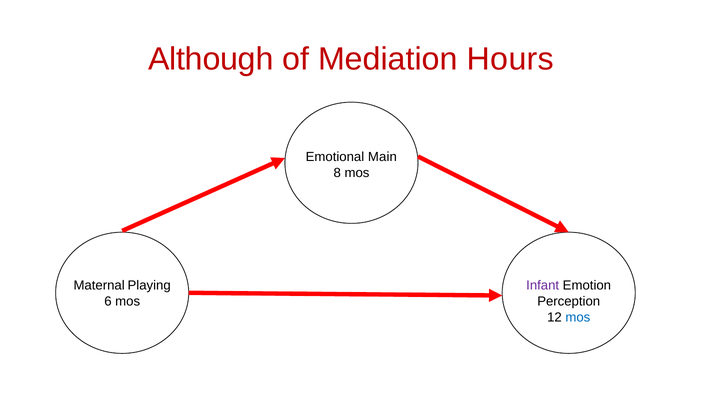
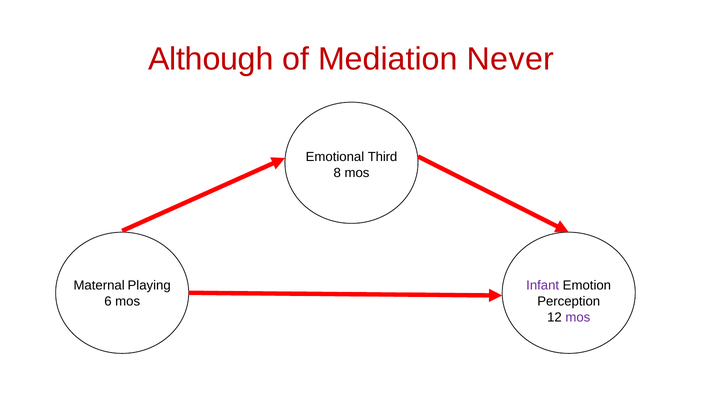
Hours: Hours -> Never (510, 59)
Main: Main -> Third (383, 157)
mos colour: blue -> purple (578, 318)
